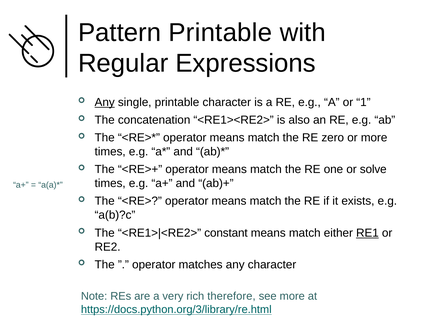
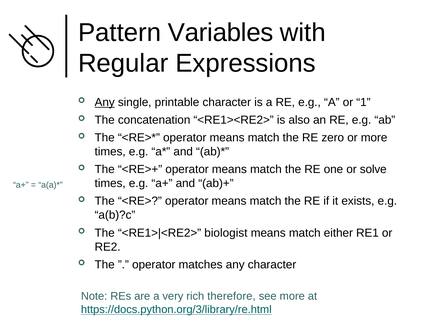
Pattern Printable: Printable -> Variables (221, 32)
constant: constant -> biologist (226, 232)
RE1 underline: present -> none (367, 232)
